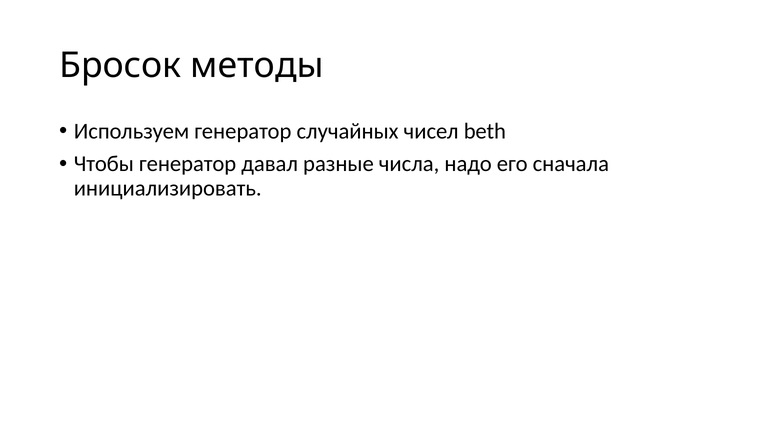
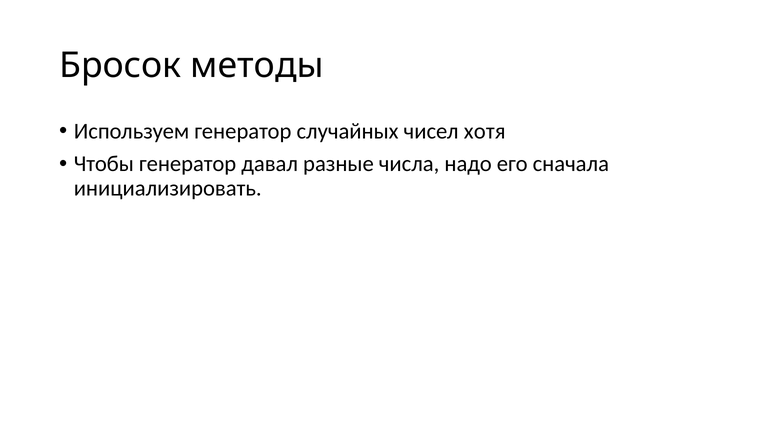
beth: beth -> хотя (485, 131)
